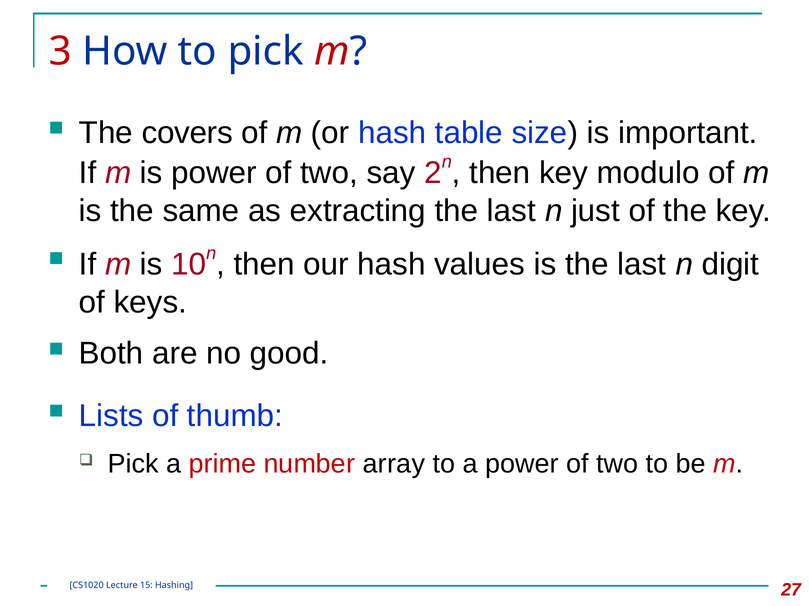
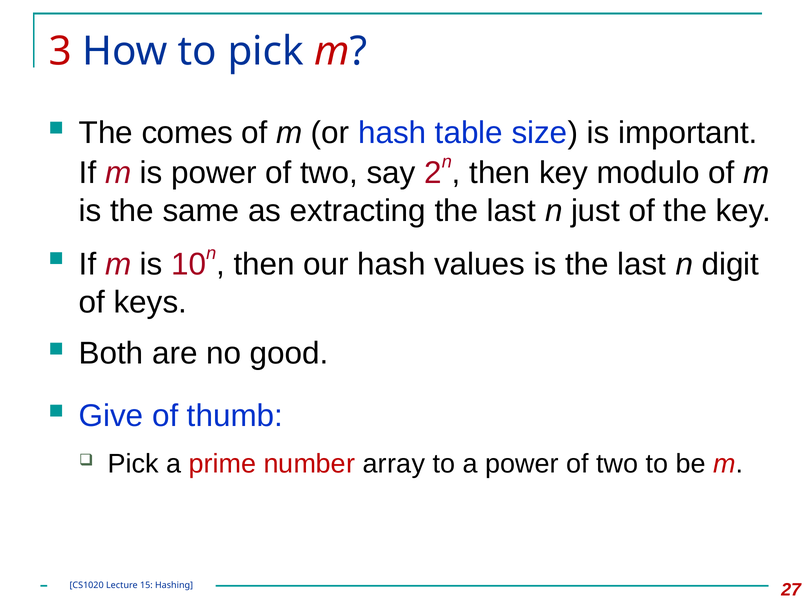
covers: covers -> comes (187, 133)
Lists: Lists -> Give (111, 416)
